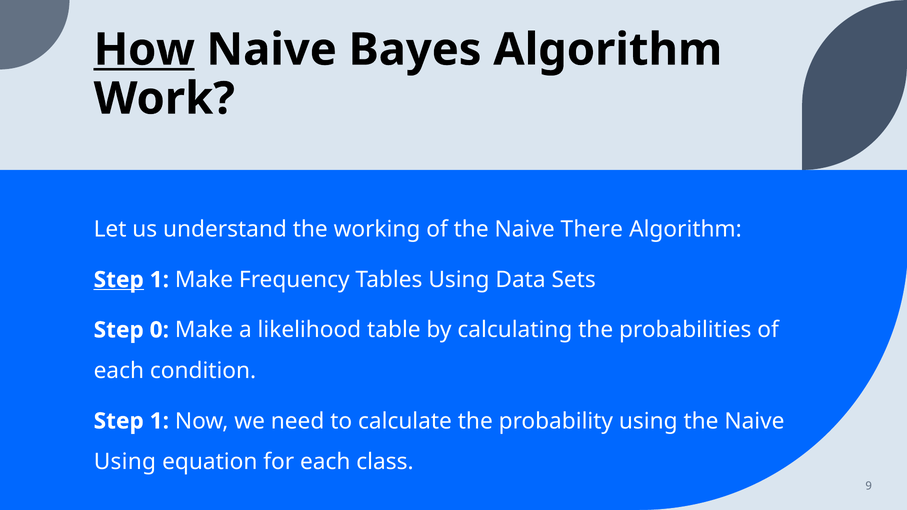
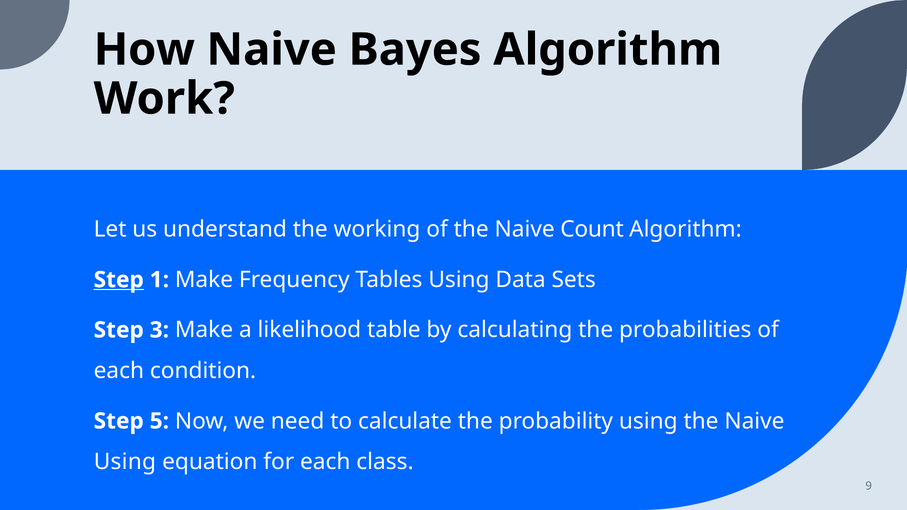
How underline: present -> none (144, 50)
There: There -> Count (592, 230)
0: 0 -> 3 (159, 330)
1: 1 -> 5 (159, 421)
